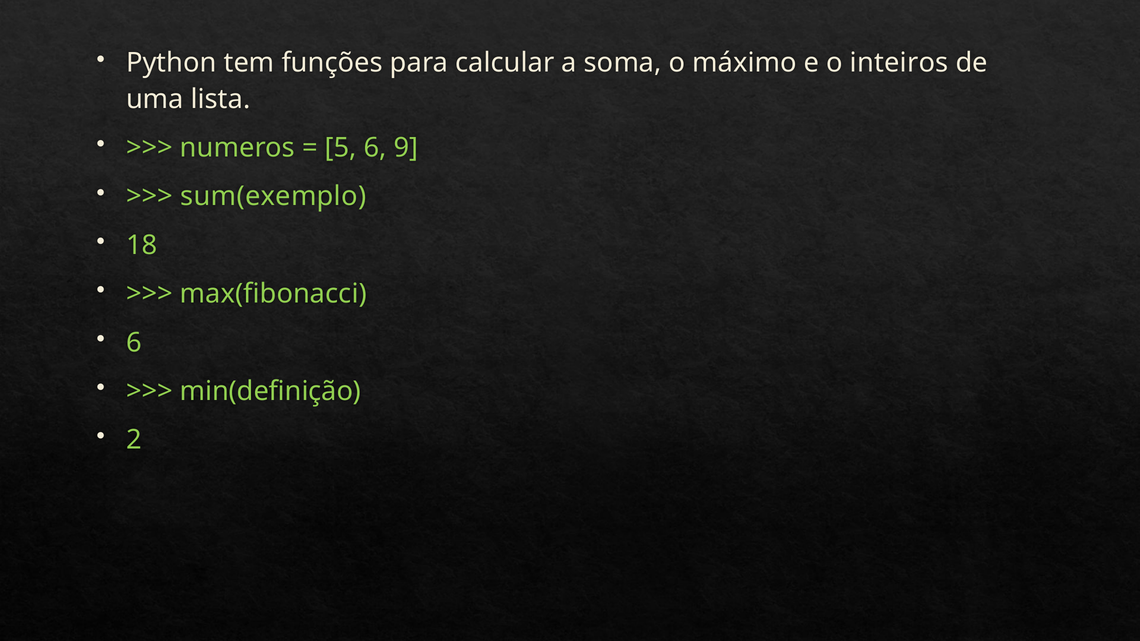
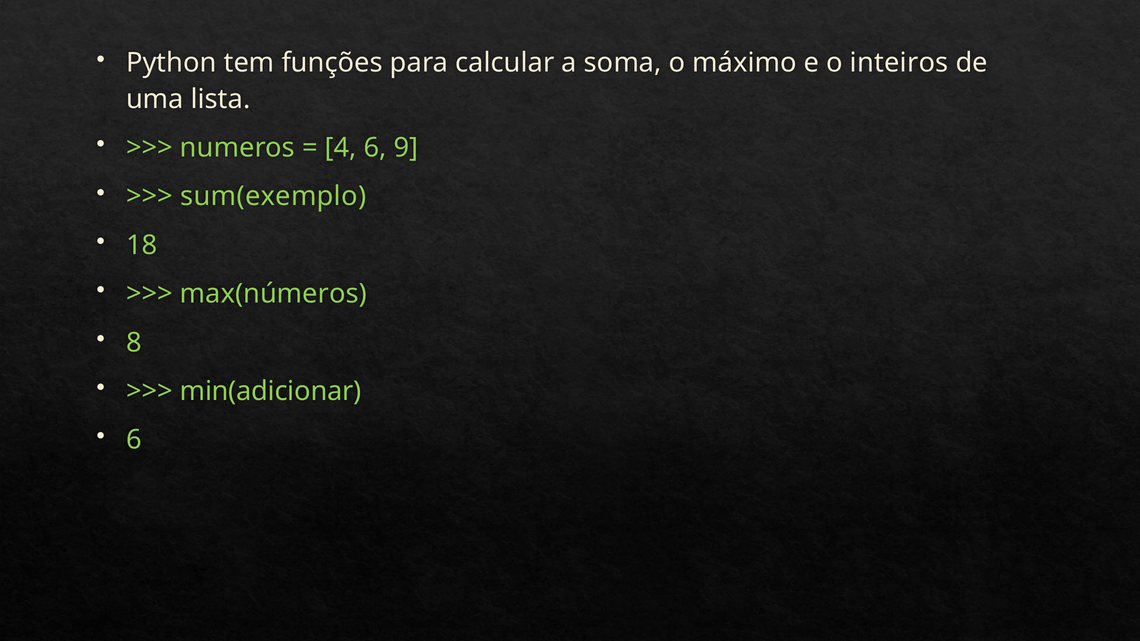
5: 5 -> 4 (341, 148)
max(fibonacci: max(fibonacci -> max(números (273, 294)
6: 6 -> 8 (134, 343)
min(definição: min(definição -> min(adicionar (271, 391)
2: 2 -> 6 (134, 440)
